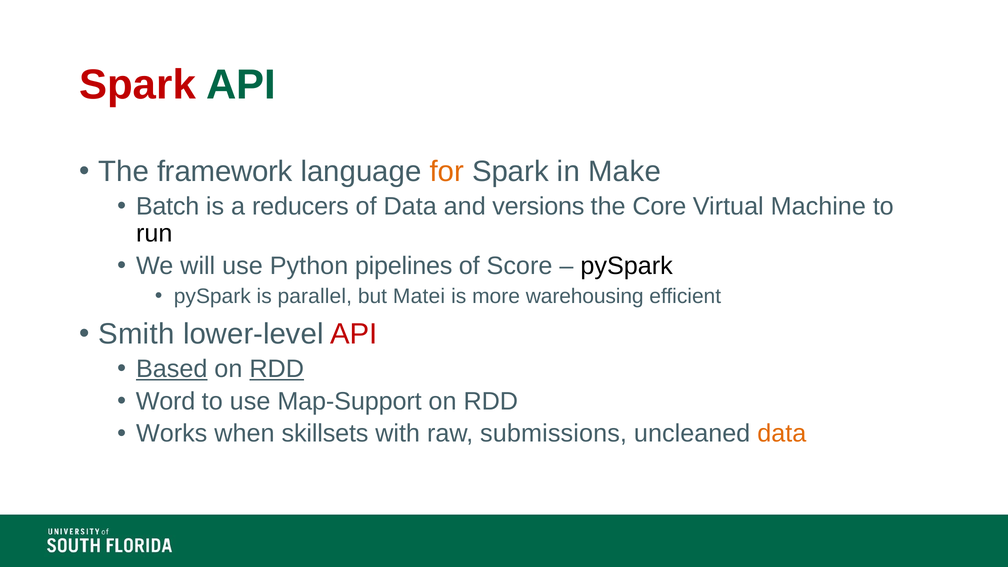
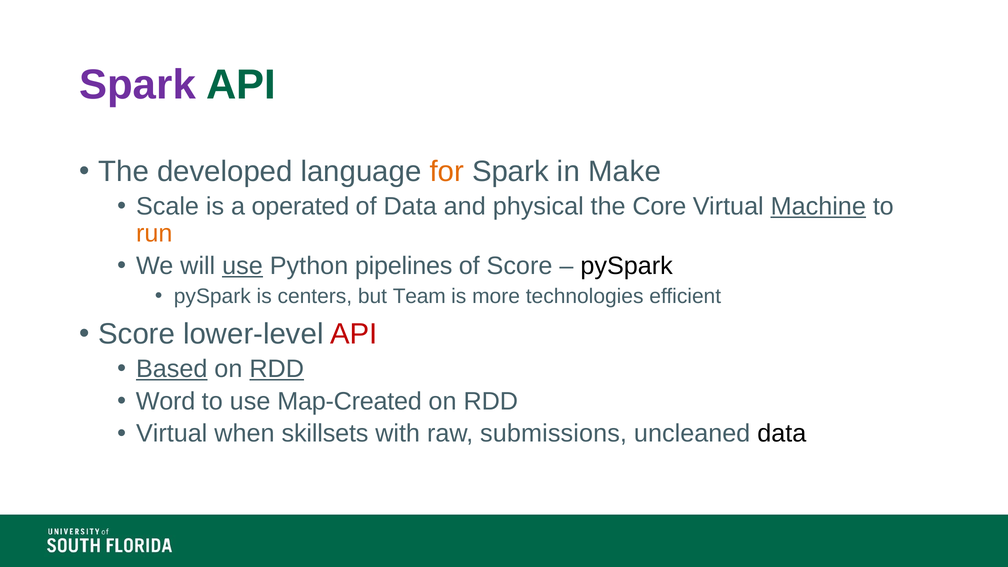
Spark colour: red -> purple (138, 85)
framework: framework -> developed (225, 172)
Batch: Batch -> Scale (168, 206)
reducers: reducers -> operated (300, 206)
versions: versions -> physical (538, 206)
Machine underline: none -> present (818, 206)
run colour: black -> orange (154, 234)
use underline: none -> present (243, 266)
parallel: parallel -> centers (315, 296)
Matei: Matei -> Team (419, 296)
warehousing: warehousing -> technologies (585, 296)
Smith: Smith -> Score (137, 334)
Map-Support: Map-Support -> Map-Created (350, 401)
Works: Works -> Virtual (172, 434)
data colour: orange -> black (782, 434)
